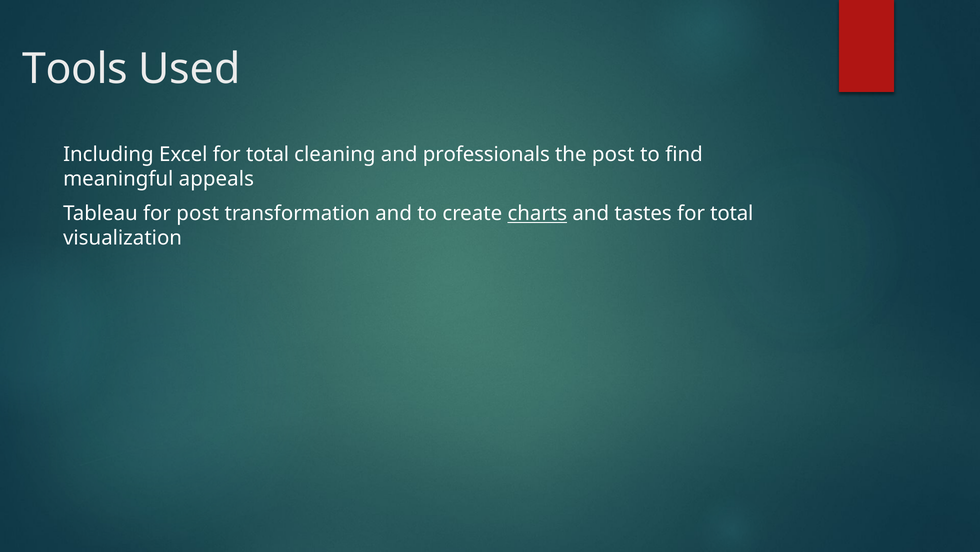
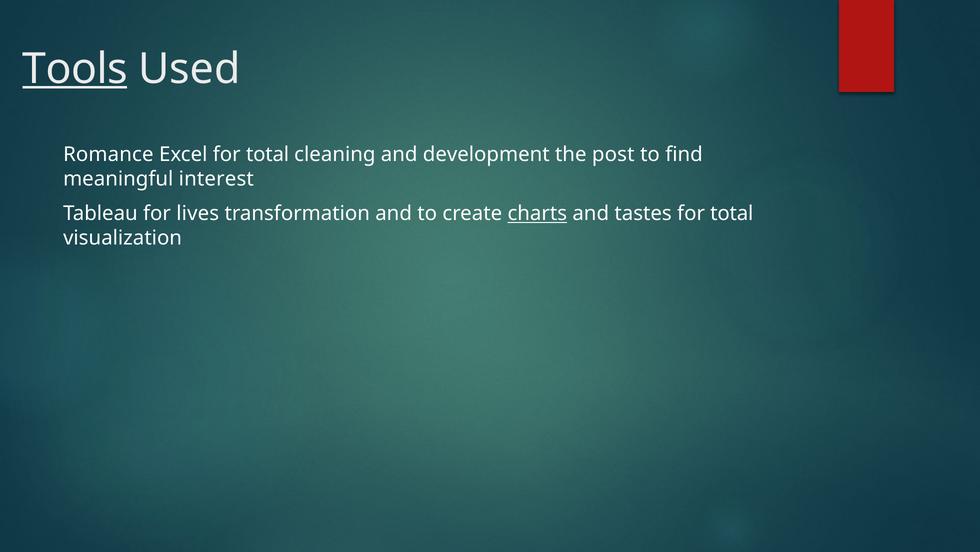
Tools underline: none -> present (75, 69)
Including: Including -> Romance (108, 154)
professionals: professionals -> development (486, 154)
appeals: appeals -> interest (216, 179)
for post: post -> lives (198, 213)
